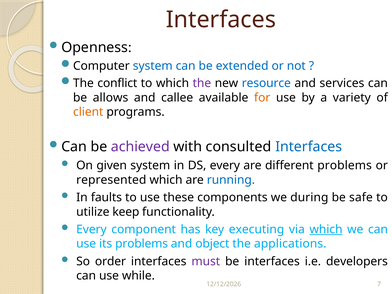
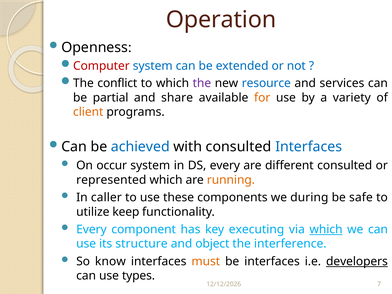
Interfaces: Interfaces -> Operation (221, 20)
Computer colour: black -> red (101, 66)
allows: allows -> partial (111, 98)
callee: callee -> share (177, 98)
achieved colour: purple -> blue (140, 147)
given: given -> occur (112, 165)
different problems: problems -> consulted (345, 165)
running colour: blue -> orange (231, 180)
faults: faults -> caller (106, 197)
its problems: problems -> structure (141, 244)
applications: applications -> interference (290, 244)
order: order -> know (110, 261)
must colour: purple -> orange (206, 261)
developers underline: none -> present (357, 261)
while: while -> types (138, 276)
